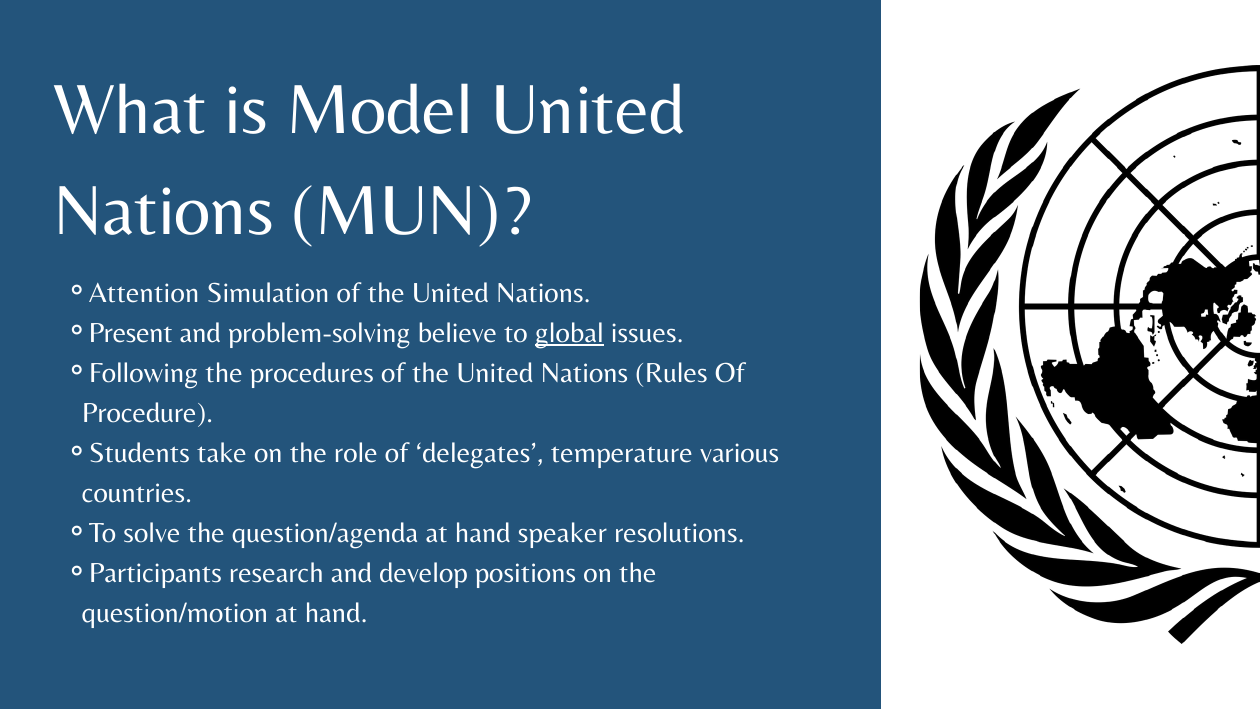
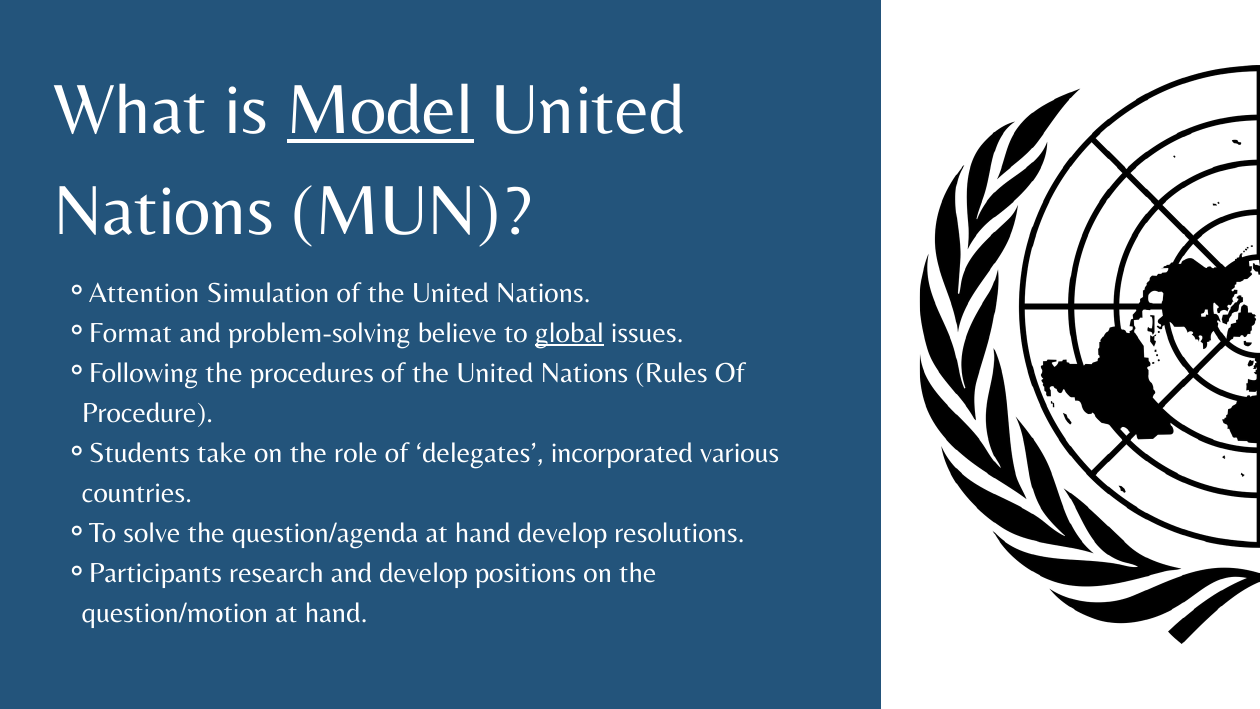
Model underline: none -> present (380, 110)
Present: Present -> Format (130, 333)
temperature: temperature -> incorporated (622, 453)
hand speaker: speaker -> develop (562, 533)
